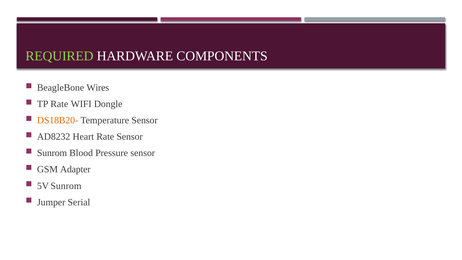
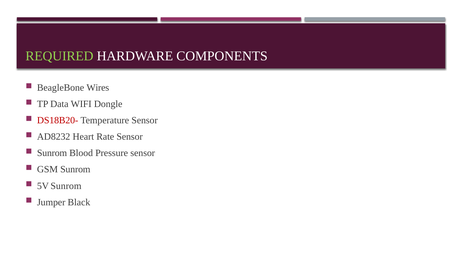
TP Rate: Rate -> Data (59, 104)
DS18B20- colour: orange -> red (58, 120)
GSM Adapter: Adapter -> Sunrom (75, 169)
Serial: Serial -> Black (79, 202)
